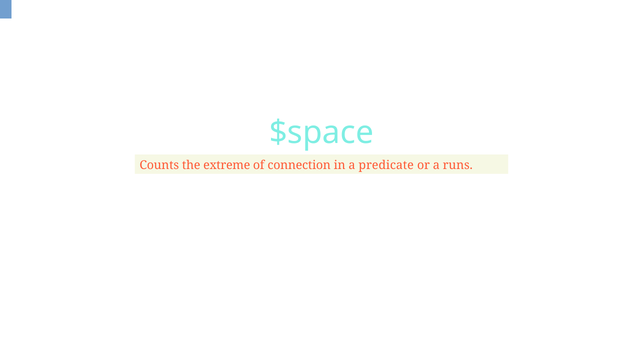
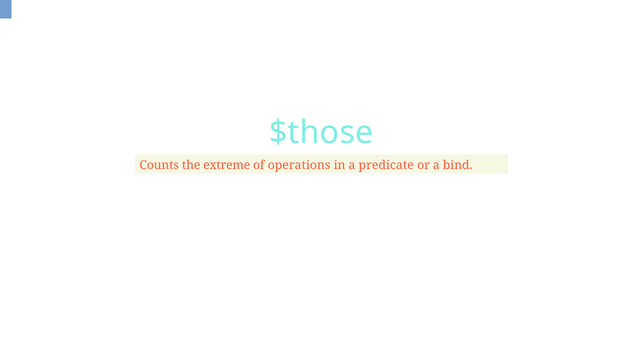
$space: $space -> $those (321, 132)
connection: connection -> operations (299, 165)
runs: runs -> bind (458, 165)
